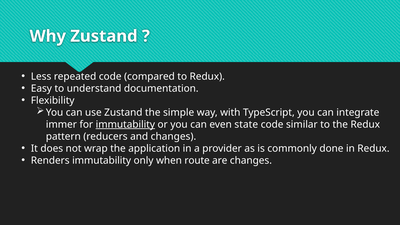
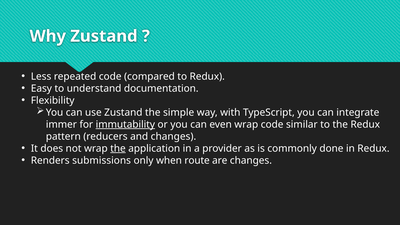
even state: state -> wrap (246, 124)
the underline: none -> present (118, 148)
Renders immutability: immutability -> submissions (102, 160)
